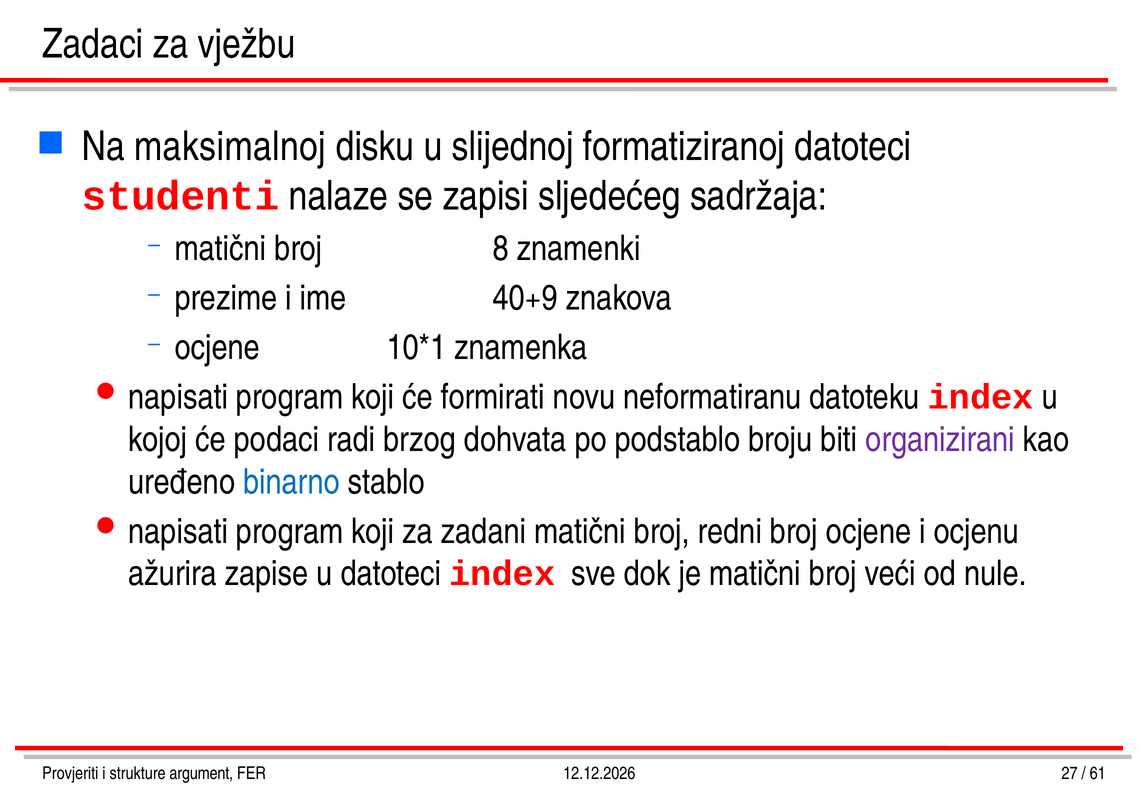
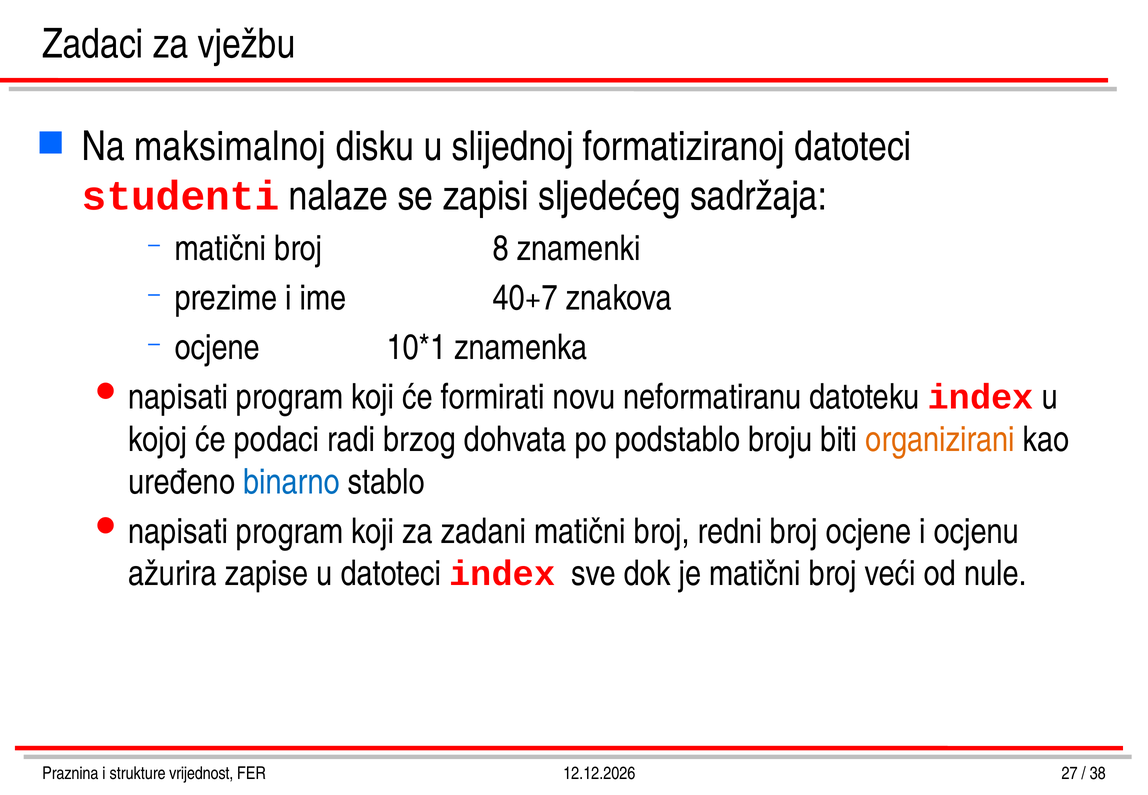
40+9: 40+9 -> 40+7 (525, 298)
organizirani colour: purple -> orange (940, 439)
Provjeriti: Provjeriti -> Praznina (70, 773)
argument: argument -> vrijednost (201, 773)
61: 61 -> 38 (1098, 773)
